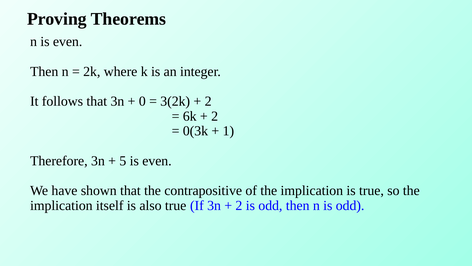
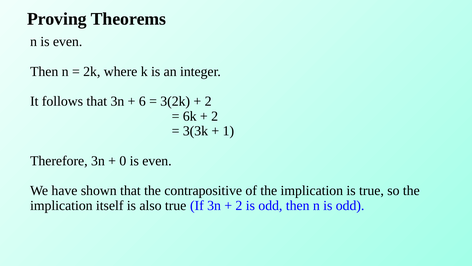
0: 0 -> 6 (142, 101)
0(3k: 0(3k -> 3(3k (195, 131)
5: 5 -> 0 (123, 161)
